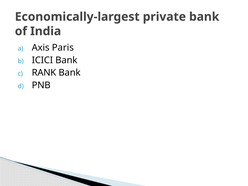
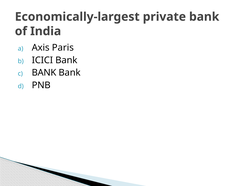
RANK: RANK -> BANK (44, 73)
